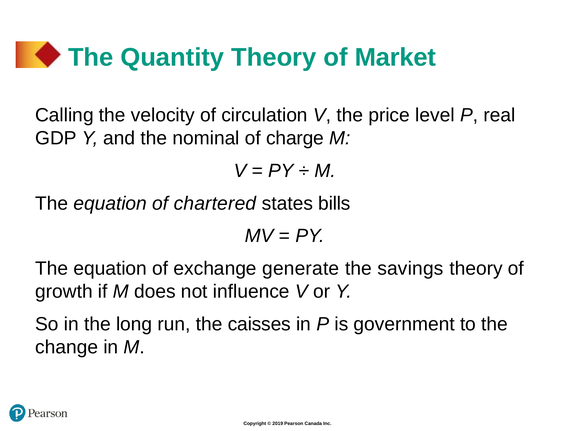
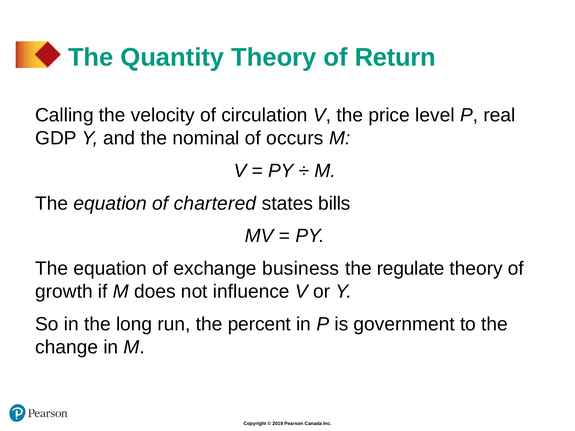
Market: Market -> Return (395, 57)
charge: charge -> occurs (295, 138)
generate: generate -> business (301, 269)
savings: savings -> regulate (411, 269)
caisses: caisses -> percent (259, 324)
